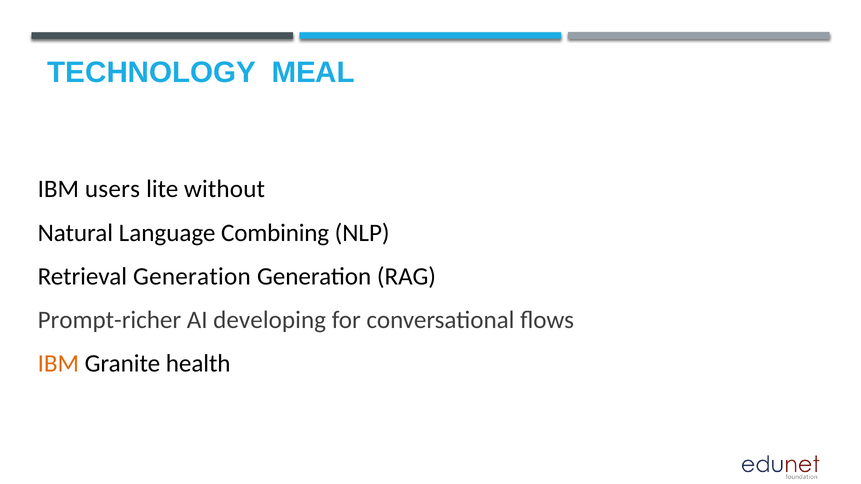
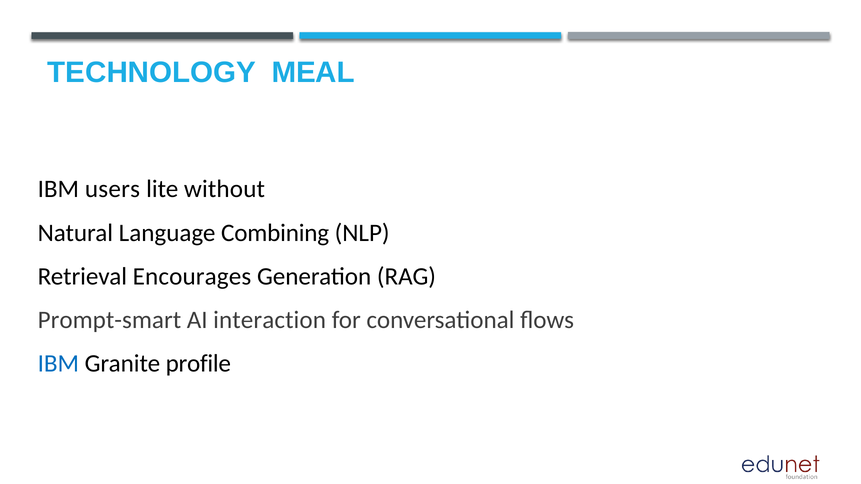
Retrieval Generation: Generation -> Encourages (192, 276)
Prompt-richer: Prompt-richer -> Prompt-smart (109, 320)
developing: developing -> interaction (270, 320)
IBM colour: orange -> blue (58, 364)
health: health -> profile (198, 364)
